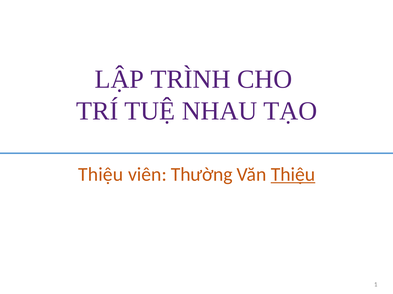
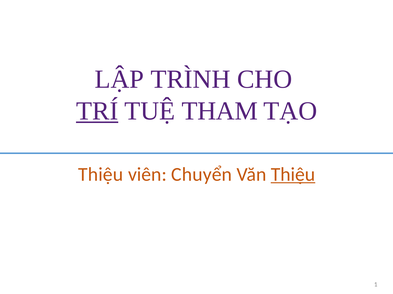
TRÍ underline: none -> present (97, 111)
NHAU: NHAU -> THAM (220, 111)
Thường: Thường -> Chuyển (202, 175)
